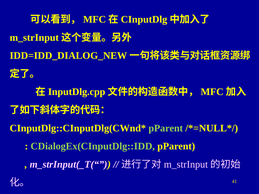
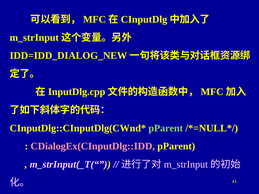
CDialogEx(CInputDlg::IDD colour: light green -> pink (93, 146)
